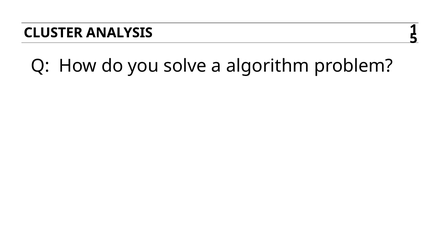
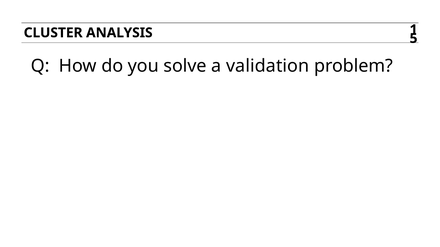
algorithm: algorithm -> validation (268, 66)
